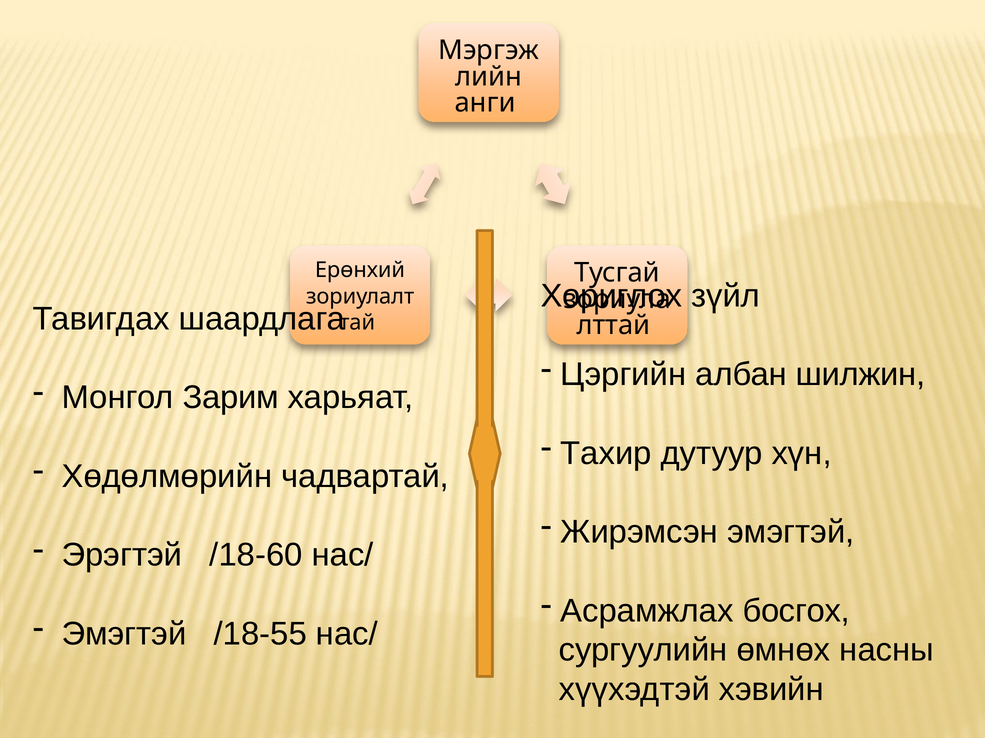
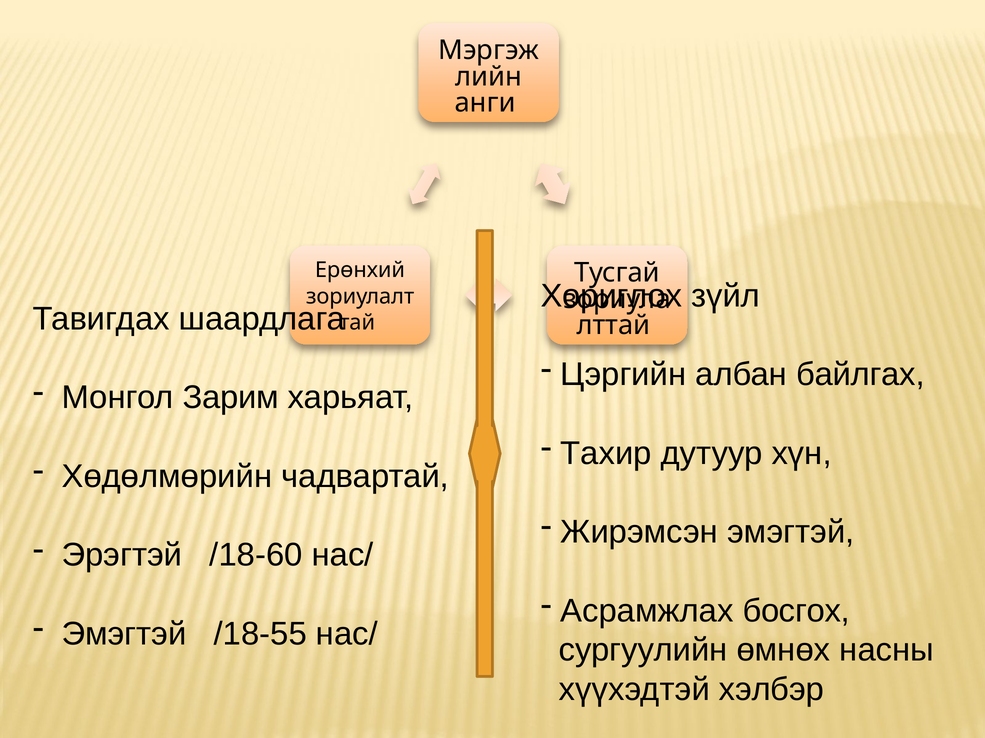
шилжин: шилжин -> байлгах (860, 375)
хэвийн: хэвийн -> хэлбэр (771, 690)
